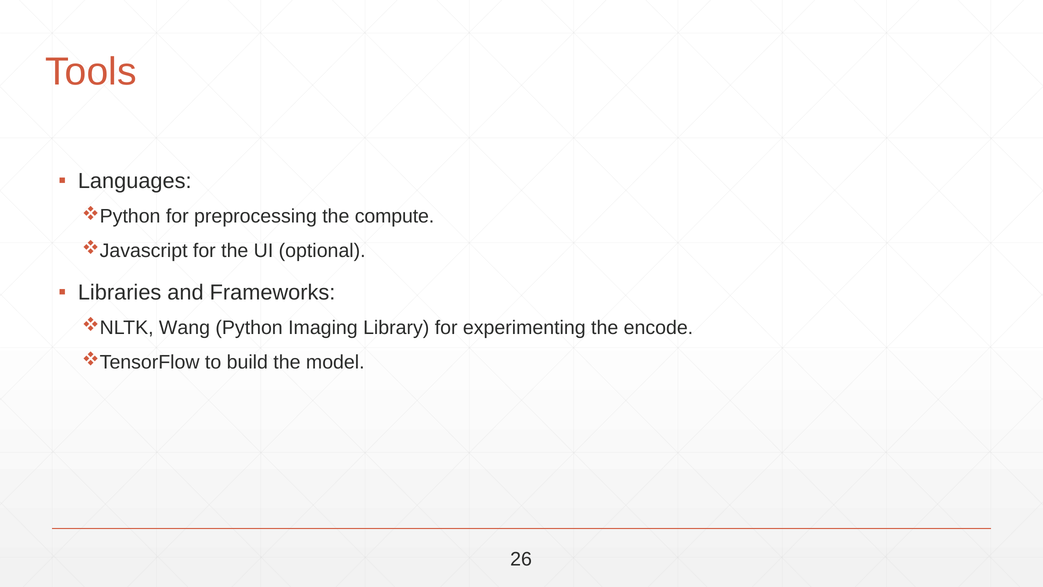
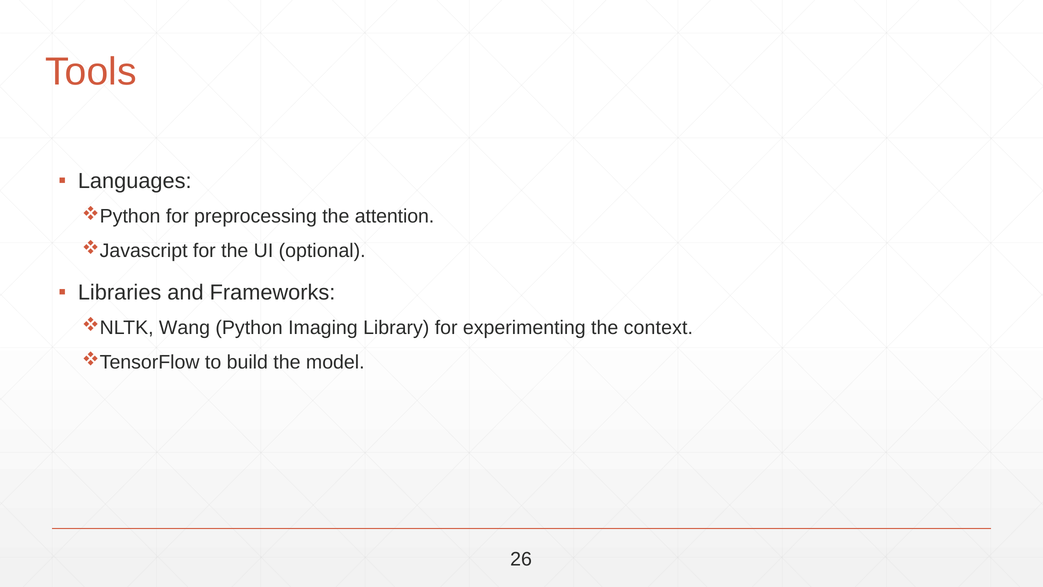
compute: compute -> attention (395, 216)
encode: encode -> context (658, 328)
